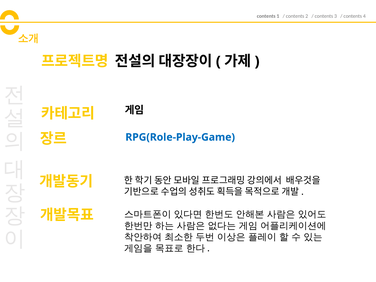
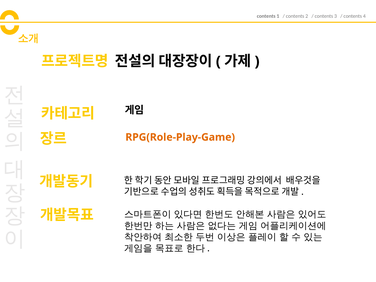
RPG(Role-Play-Game colour: blue -> orange (180, 137)
